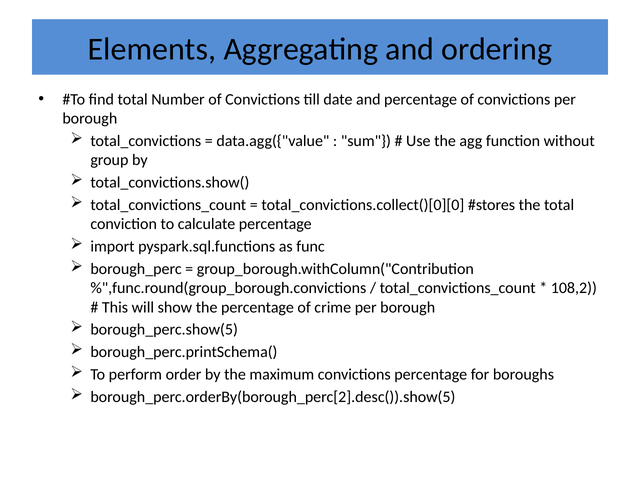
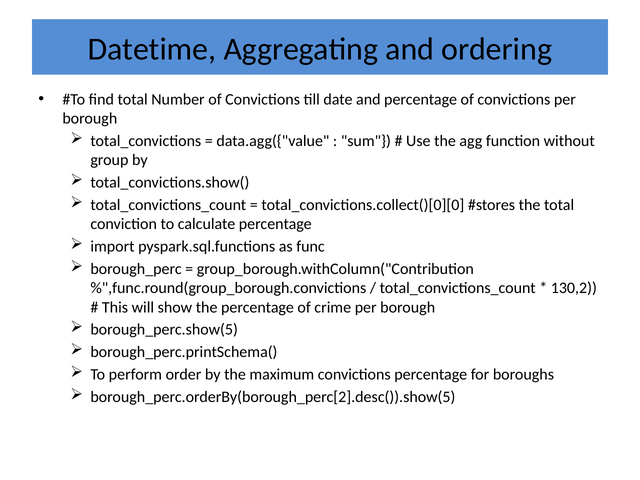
Elements: Elements -> Datetime (152, 49)
108,2: 108,2 -> 130,2 (574, 288)
